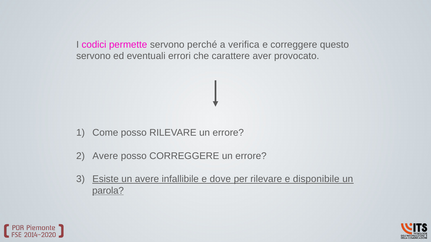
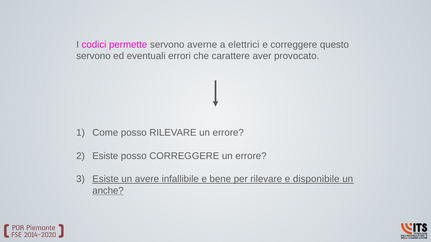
perché: perché -> averne (202, 45)
verifica: verifica -> elettrici (244, 45)
Avere: Avere -> Esiste (105, 156)
dove: dove -> bene (220, 179)
parola: parola -> anche (108, 191)
